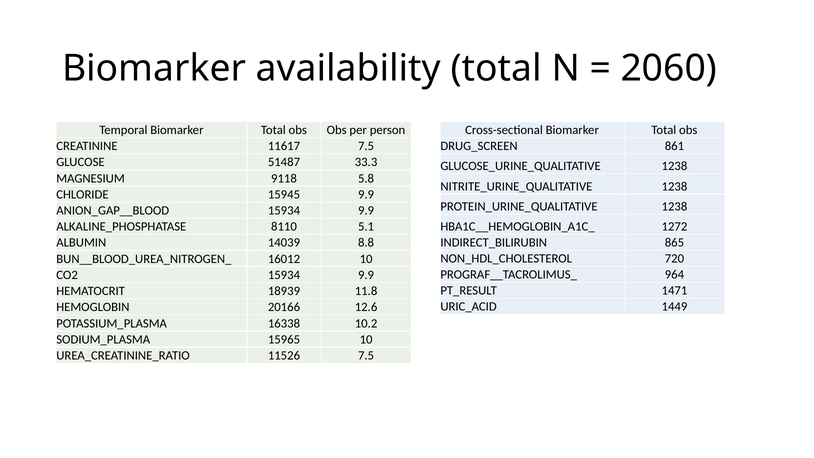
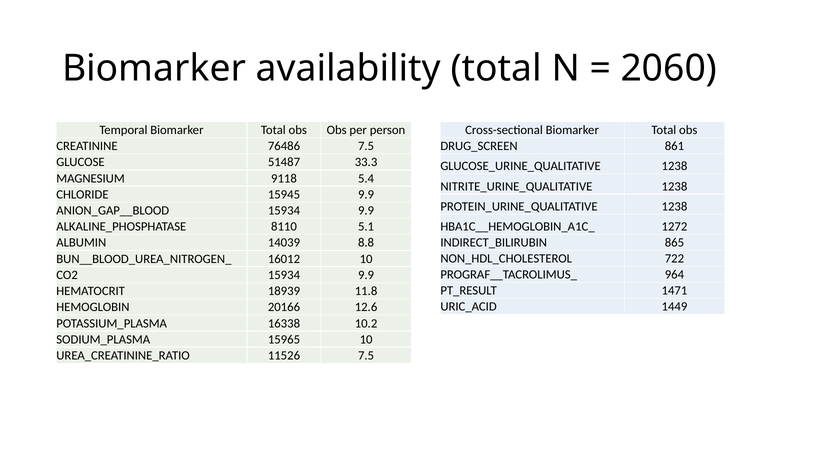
11617: 11617 -> 76486 (284, 146)
5.8: 5.8 -> 5.4 (366, 178)
720: 720 -> 722 (674, 259)
